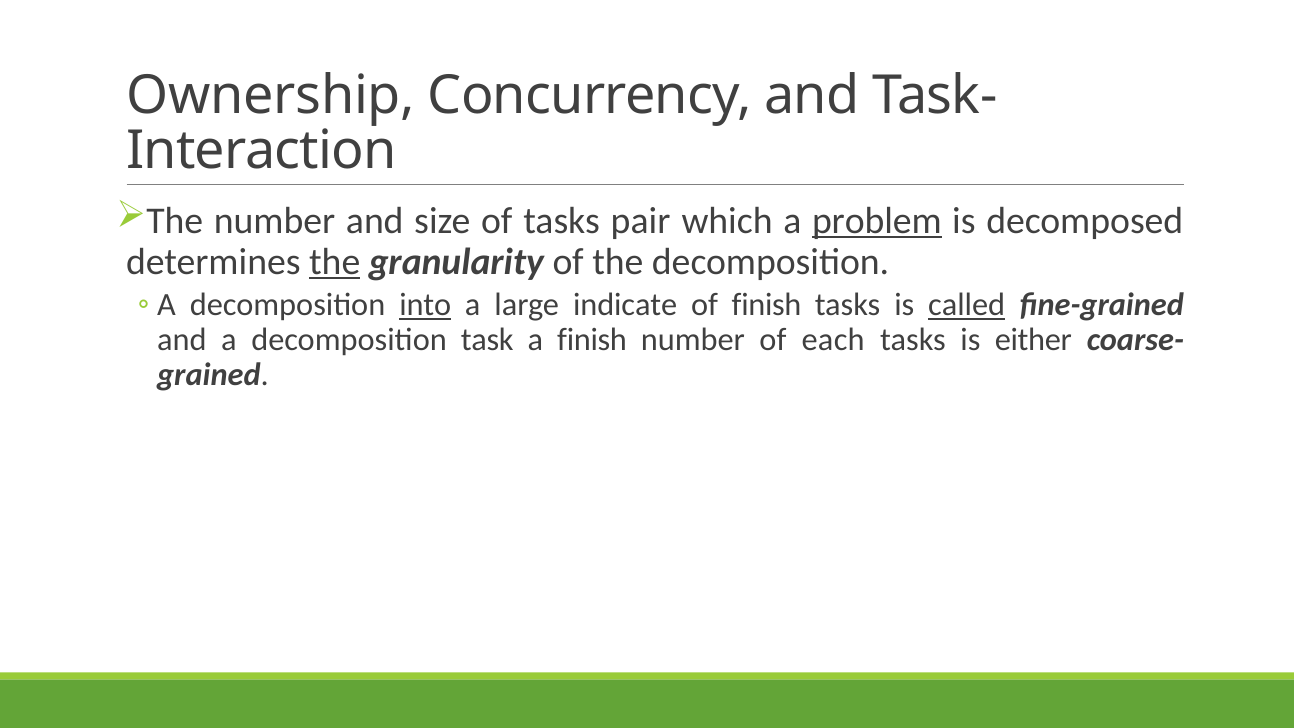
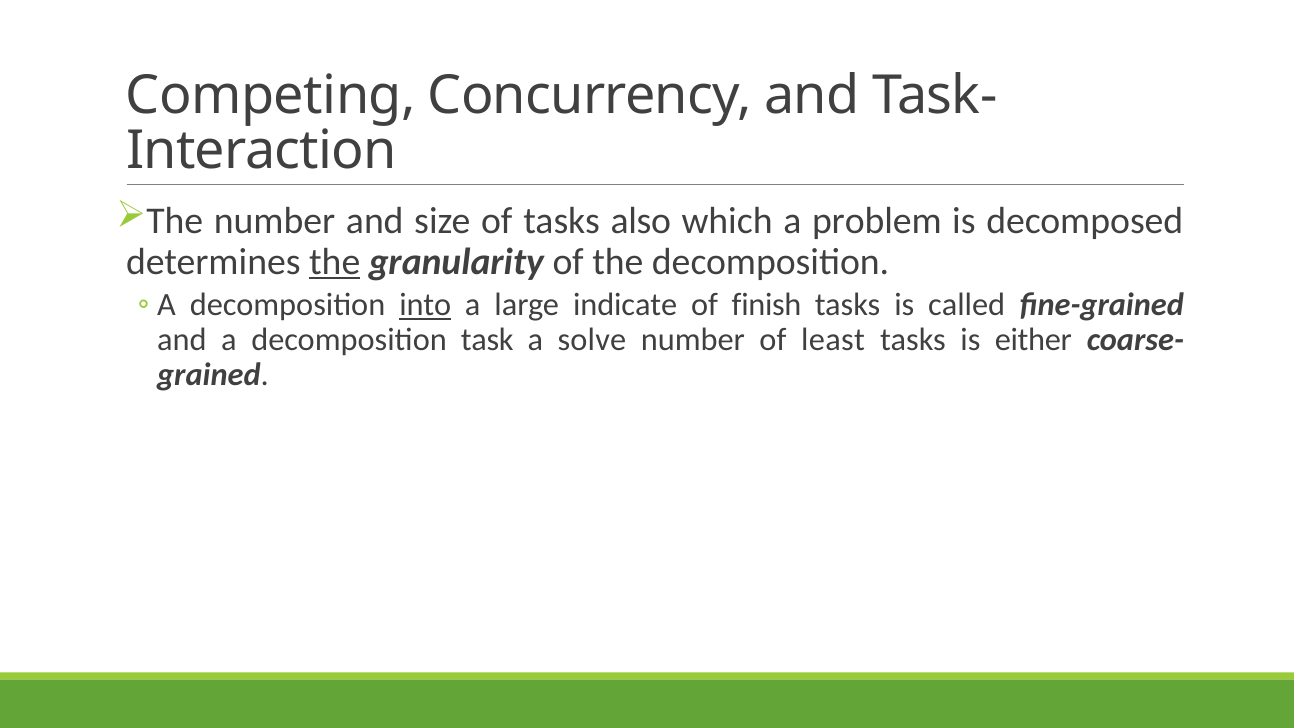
Ownership: Ownership -> Competing (271, 96)
pair: pair -> also (641, 221)
problem underline: present -> none (877, 221)
called underline: present -> none (967, 305)
a finish: finish -> solve (592, 340)
each: each -> least (833, 340)
